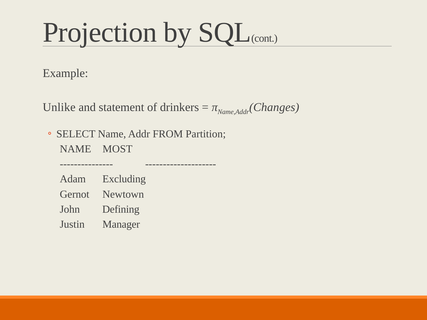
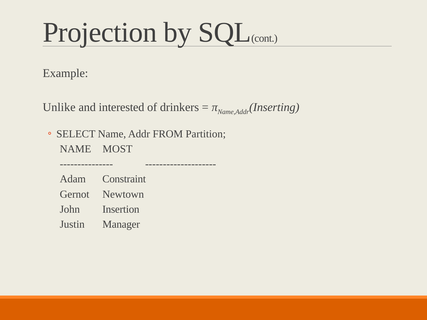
statement: statement -> interested (122, 107)
Changes: Changes -> Inserting (274, 107)
Excluding: Excluding -> Constraint (124, 179)
Defining: Defining -> Insertion (121, 209)
